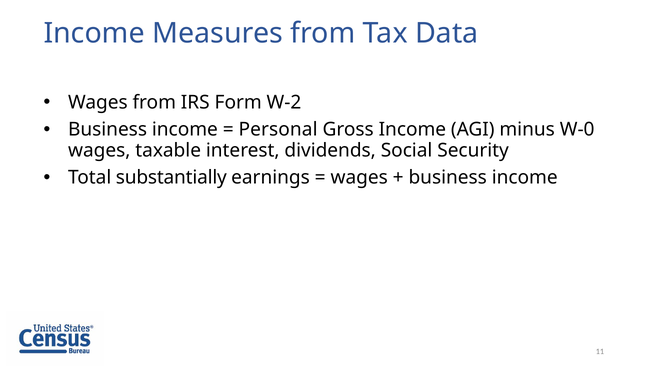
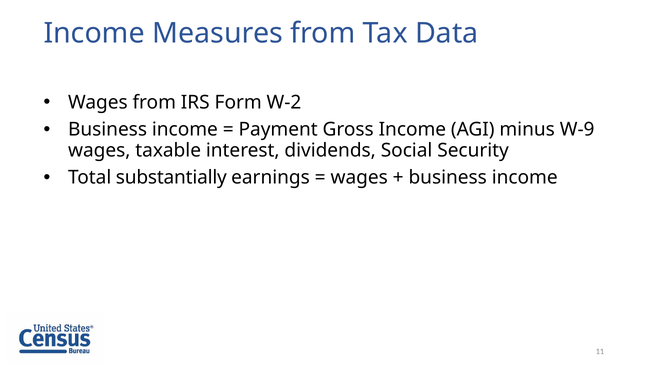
Personal: Personal -> Payment (278, 130)
W-0: W-0 -> W-9 (577, 130)
